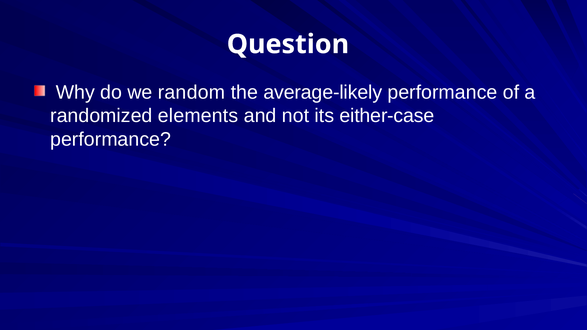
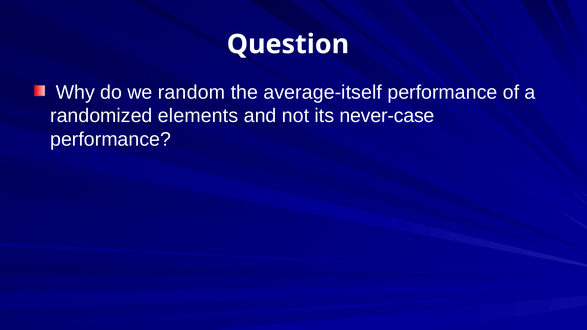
average-likely: average-likely -> average-itself (323, 92)
either-case: either-case -> never-case (387, 116)
